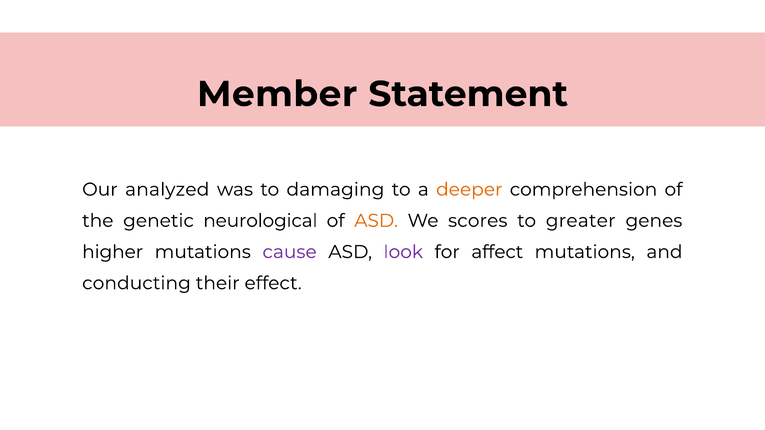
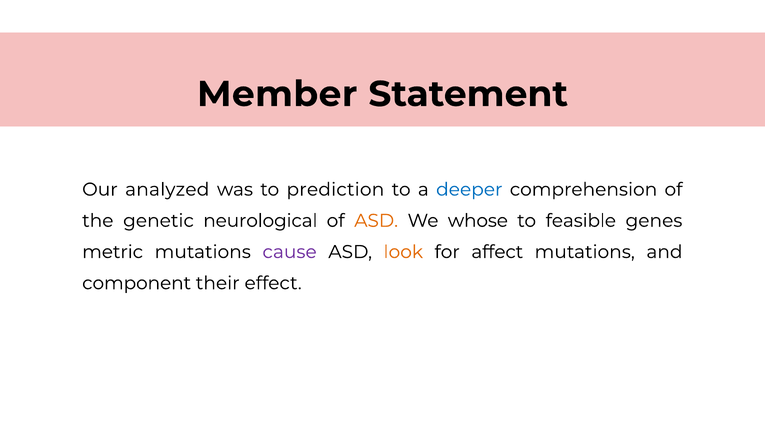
damaging: damaging -> prediction (335, 190)
deeper colour: orange -> blue (469, 190)
scores: scores -> whose (478, 221)
greater: greater -> feasible (581, 221)
higher: higher -> metric (113, 252)
look colour: purple -> orange (403, 252)
conducting: conducting -> component (137, 283)
